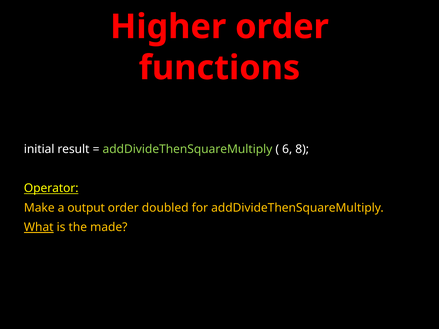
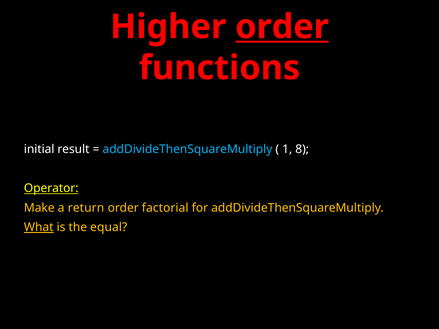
order underline: none -> present (282, 27)
addDivideThenSquareMultiply colour: light green -> light blue (187, 149)
6: 6 -> 1 (287, 149)
output: output -> return (86, 208)
doubled: doubled -> factorial (165, 208)
made: made -> equal (109, 228)
